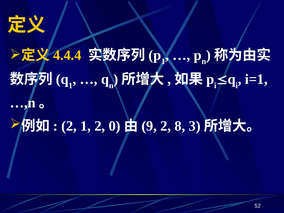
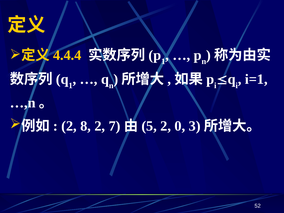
2 1: 1 -> 8 (86, 126)
0: 0 -> 7 (115, 126)
9: 9 -> 5 (149, 126)
8: 8 -> 0 (180, 126)
